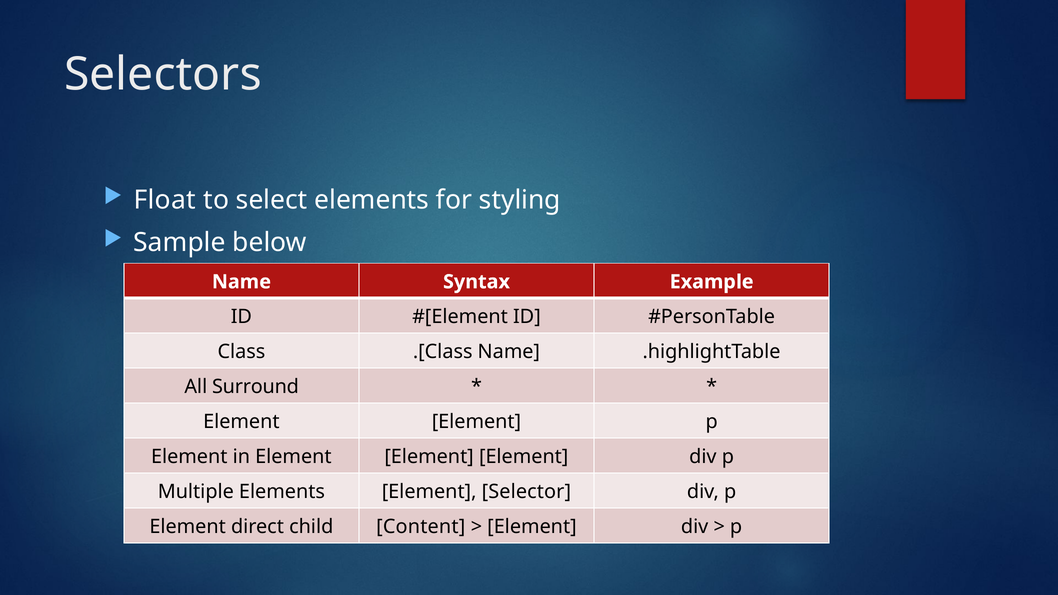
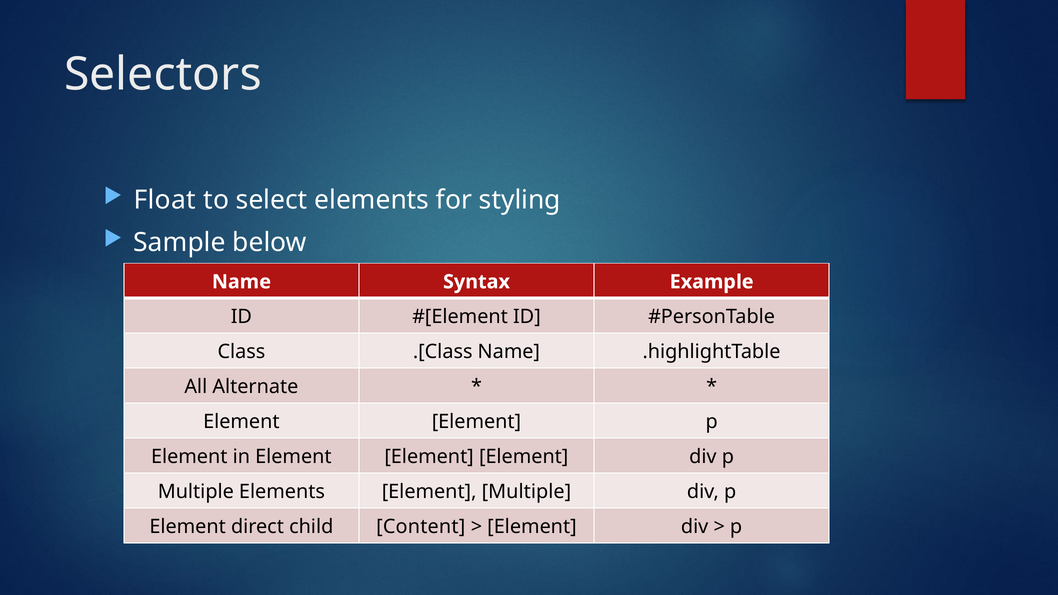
Surround: Surround -> Alternate (255, 387)
Element Selector: Selector -> Multiple (526, 492)
